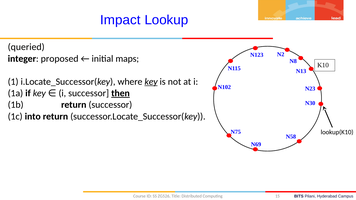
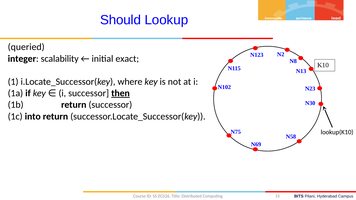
Impact: Impact -> Should (120, 20)
proposed: proposed -> scalability (60, 59)
maps: maps -> exact (127, 59)
key underline: present -> none (151, 82)
